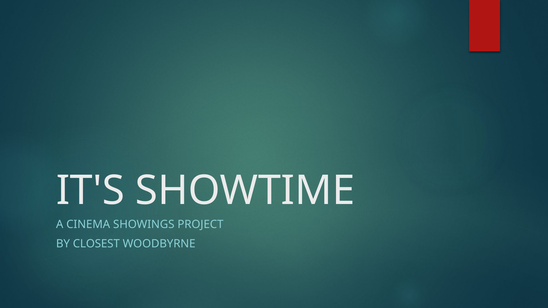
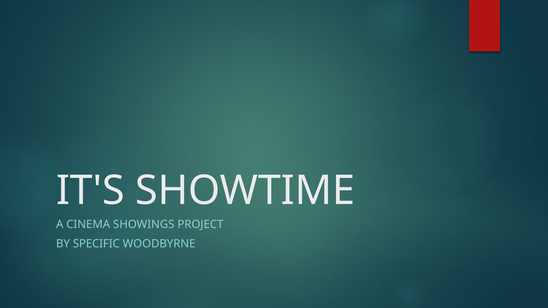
CLOSEST: CLOSEST -> SPECIFIC (96, 244)
